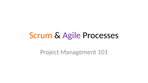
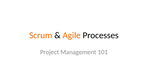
Agile colour: purple -> orange (72, 35)
